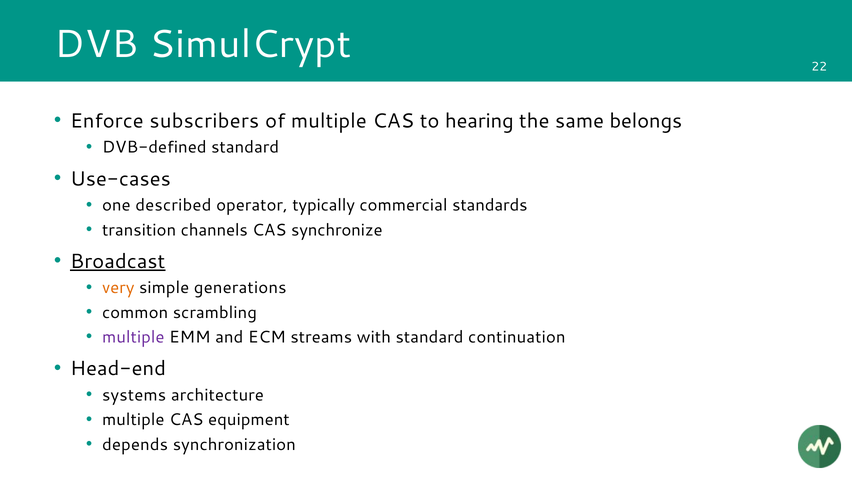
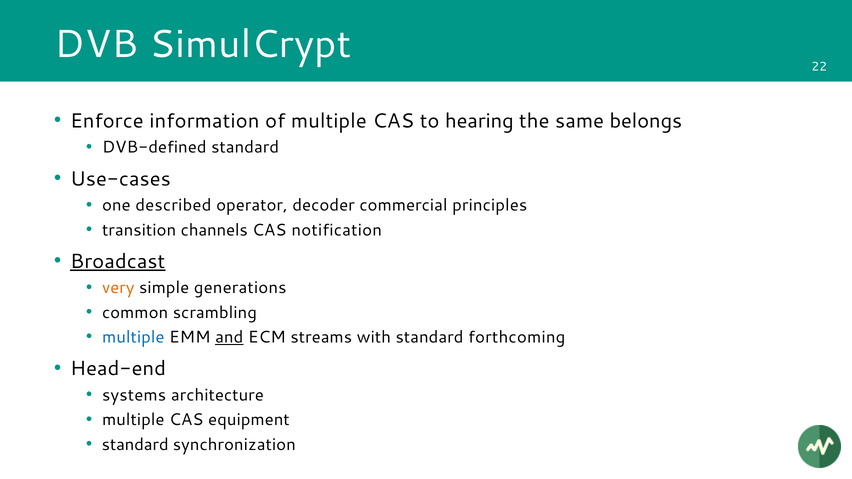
subscribers: subscribers -> information (204, 121)
typically: typically -> decoder (324, 205)
standards: standards -> principles (490, 205)
synchronize: synchronize -> notification (337, 230)
multiple colour: purple -> blue (133, 337)
and underline: none -> present (229, 337)
continuation: continuation -> forthcoming (517, 337)
depends: depends -> standard (135, 445)
